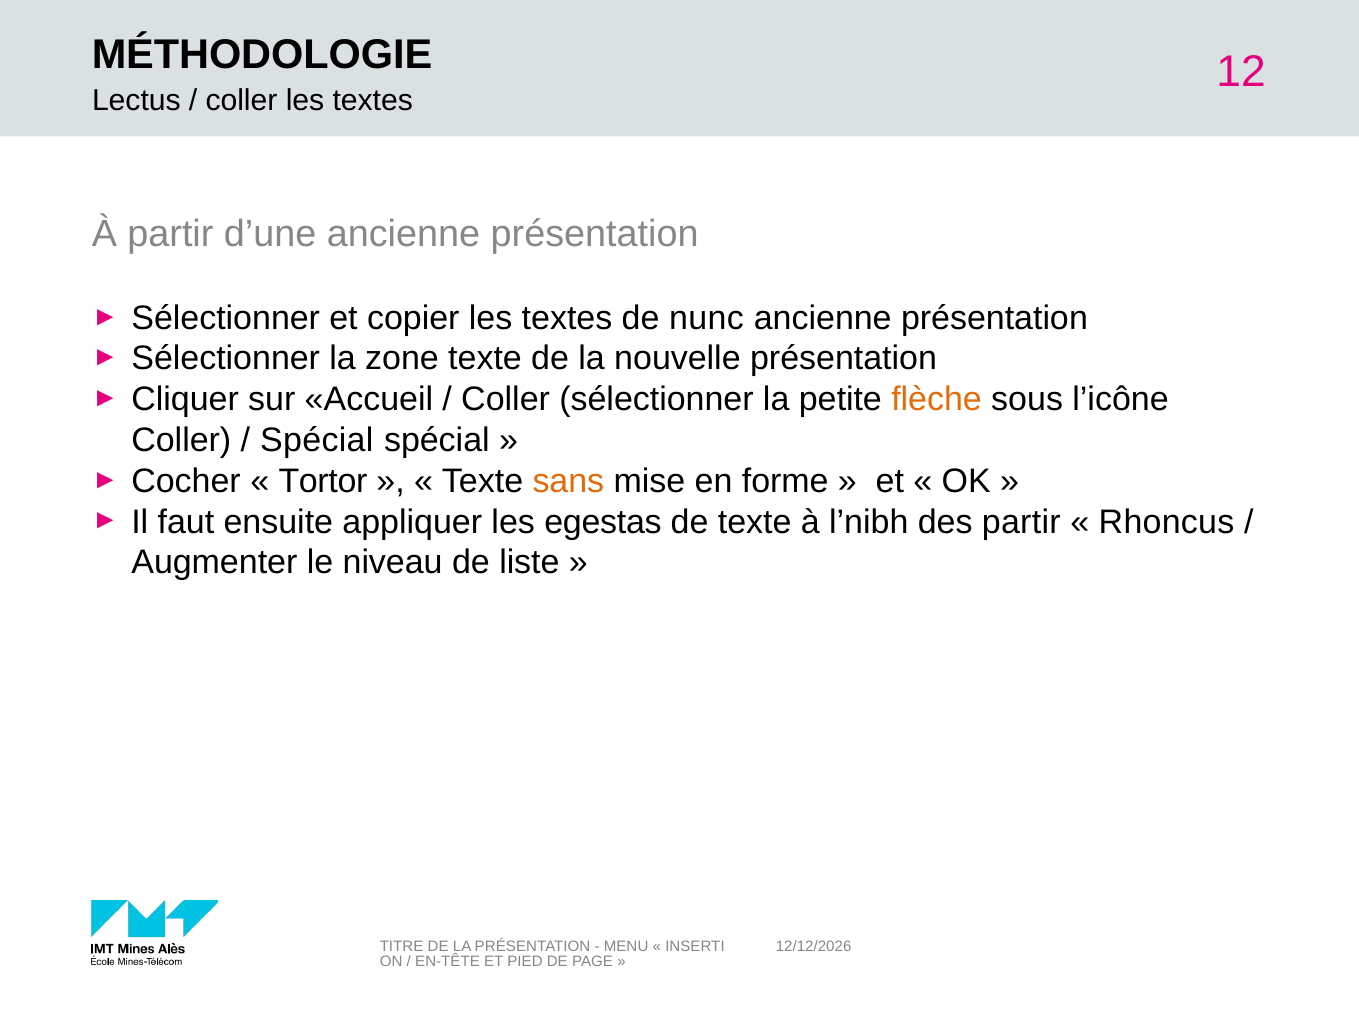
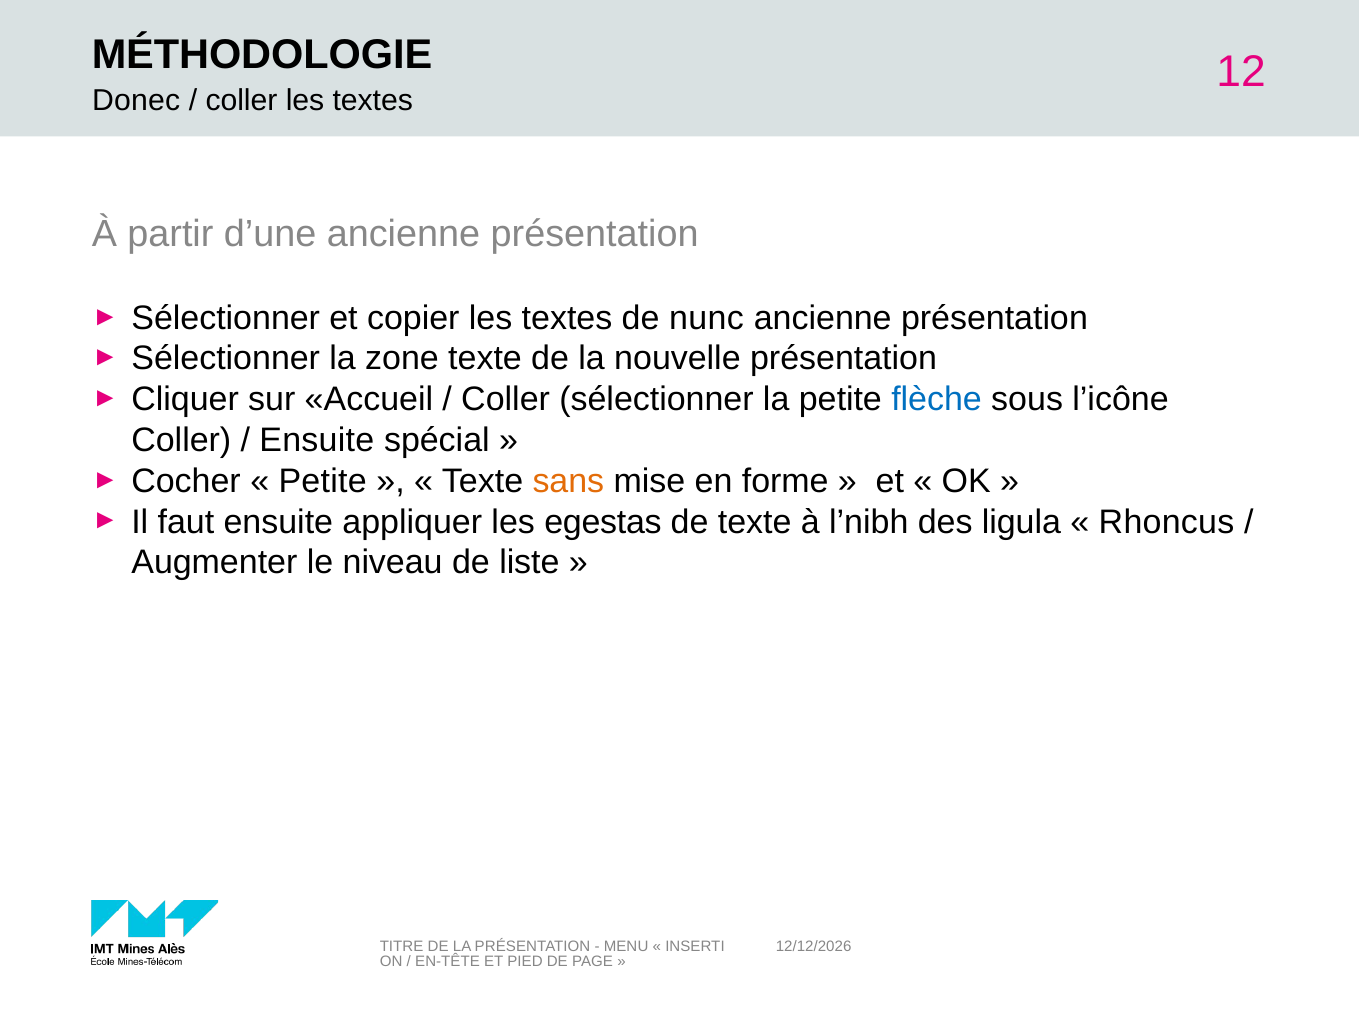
Lectus: Lectus -> Donec (136, 101)
flèche colour: orange -> blue (937, 400)
Spécial: Spécial -> Ensuite (317, 440)
Tortor: Tortor -> Petite (323, 481)
des partir: partir -> ligula (1021, 522)
